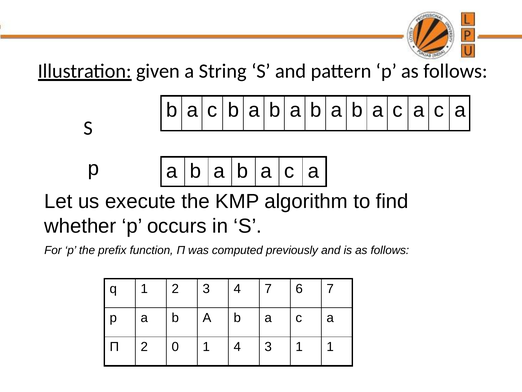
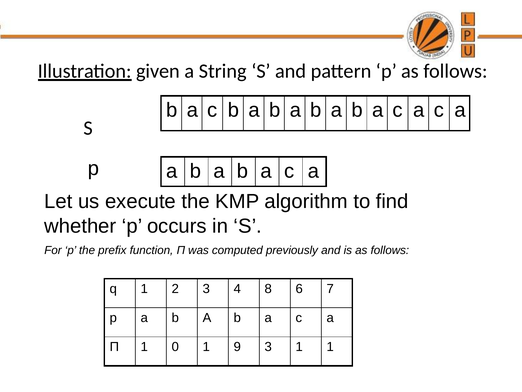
4 7: 7 -> 8 (268, 289)
Π 2: 2 -> 1 (144, 347)
1 4: 4 -> 9 (237, 347)
